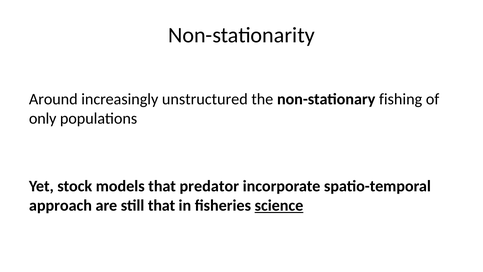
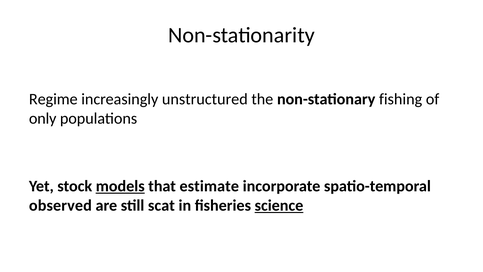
Around: Around -> Regime (53, 99)
models underline: none -> present (120, 186)
predator: predator -> estimate (209, 186)
approach: approach -> observed (60, 205)
still that: that -> scat (161, 205)
